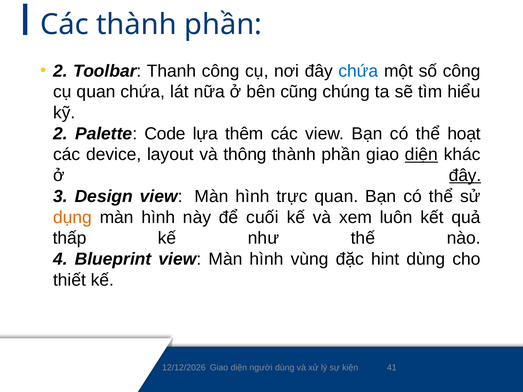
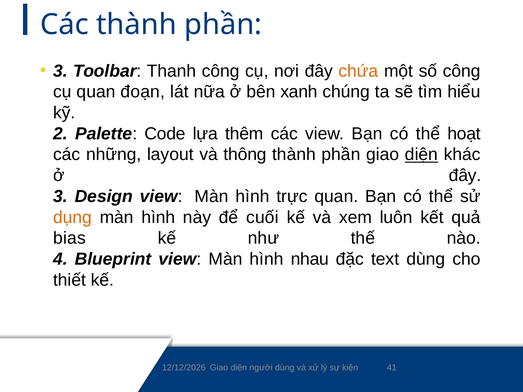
2: 2 -> 3 (60, 71)
chứa colour: blue -> orange (358, 71)
quan chứa: chứa -> đoạn (143, 92)
cũng: cũng -> xanh (299, 92)
device: device -> những (114, 155)
đây underline: present -> none (465, 176)
thấp: thấp -> bias (70, 238)
vùng: vùng -> nhau (310, 259)
hint: hint -> text (385, 259)
